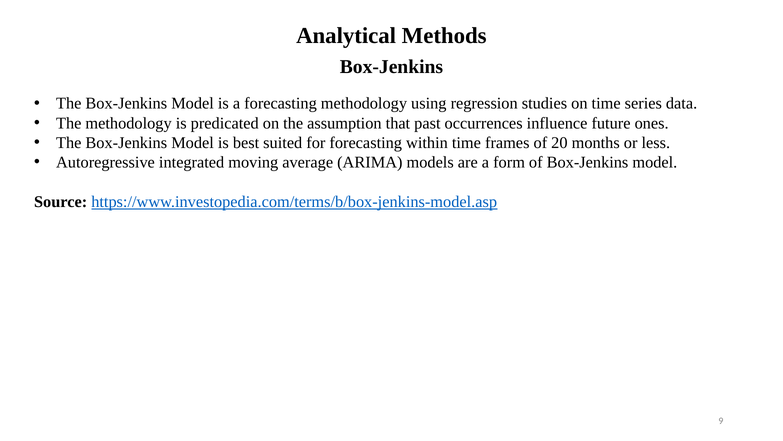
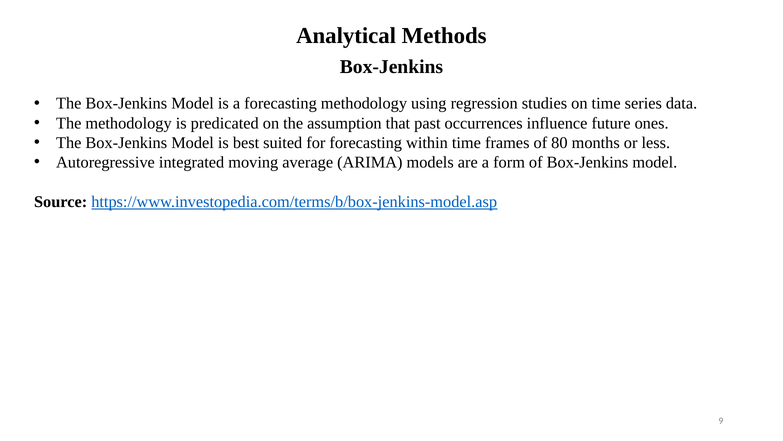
20: 20 -> 80 (559, 143)
